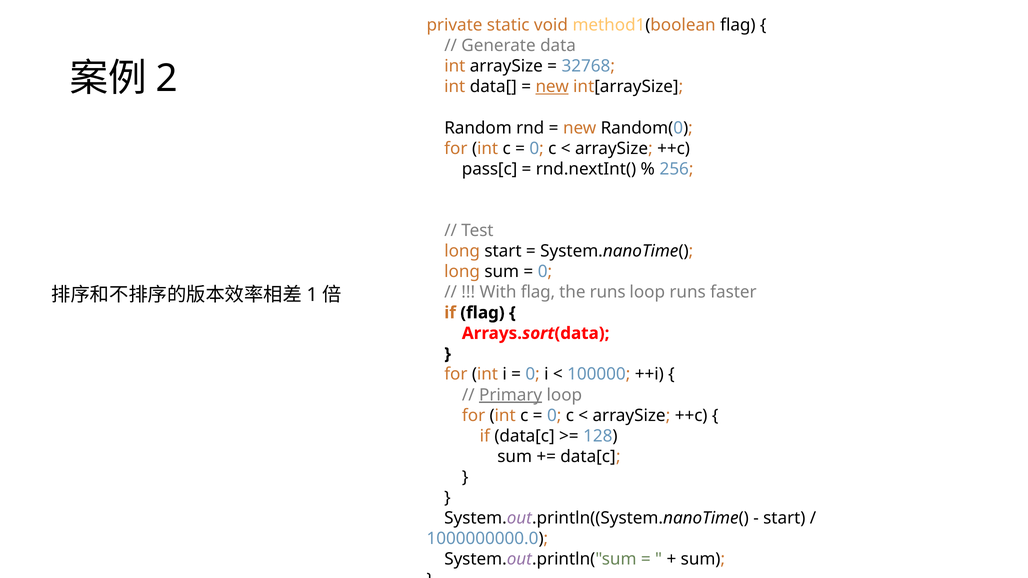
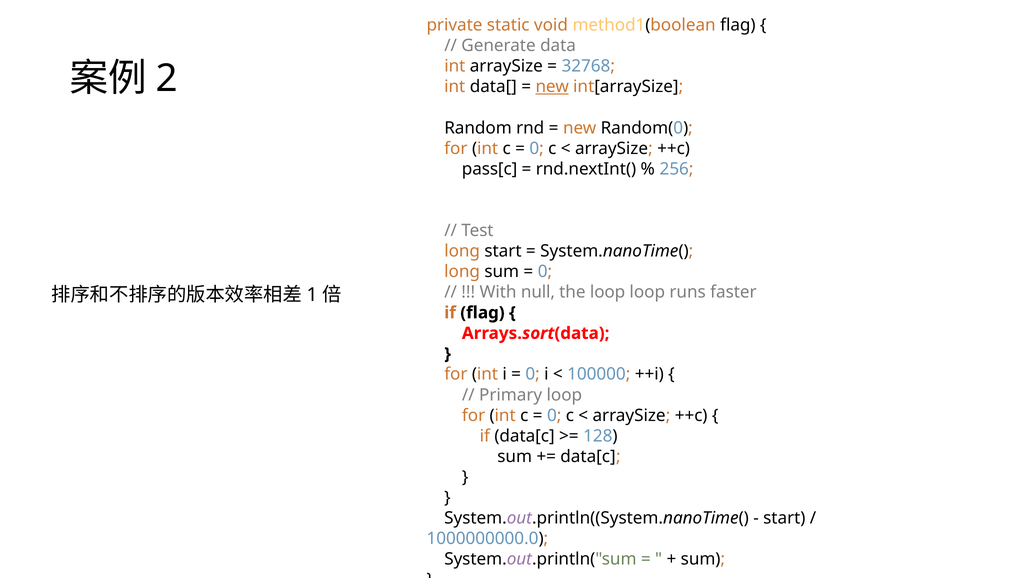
With flag: flag -> null (538, 292)
the runs: runs -> loop (608, 292)
Primary underline: present -> none (511, 395)
